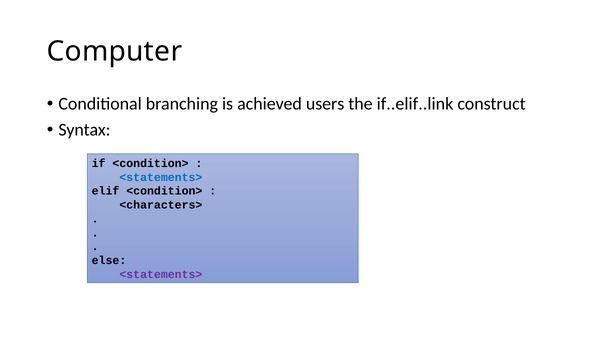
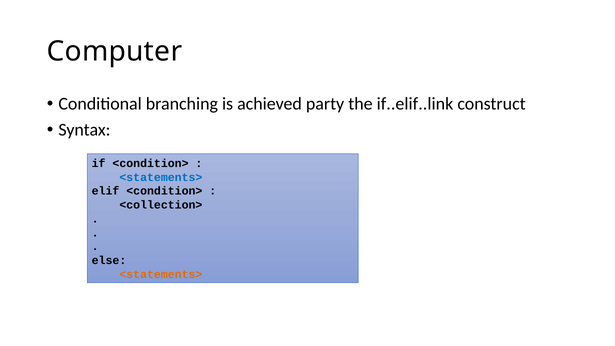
users: users -> party (325, 104)
<characters>: <characters> -> <collection> (161, 205)
<statements> colour: purple -> orange (161, 274)
